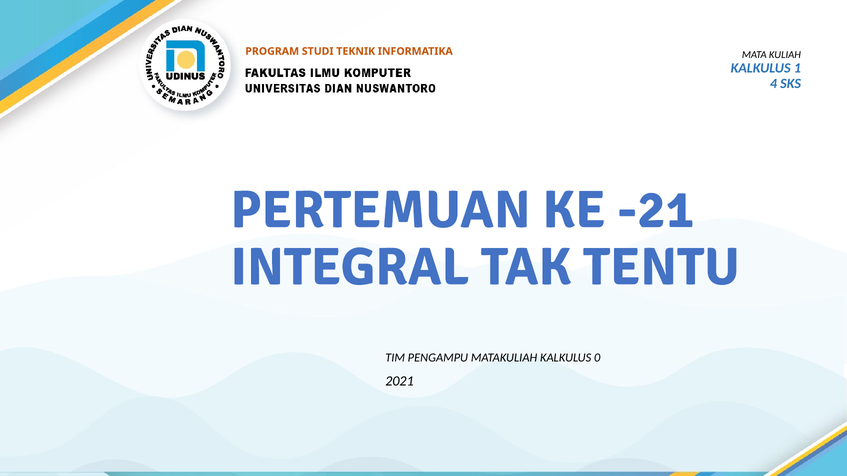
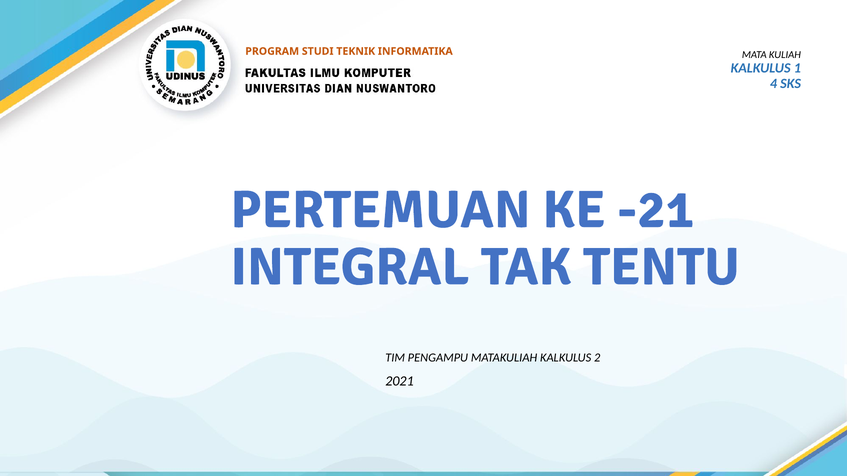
0: 0 -> 2 (597, 358)
